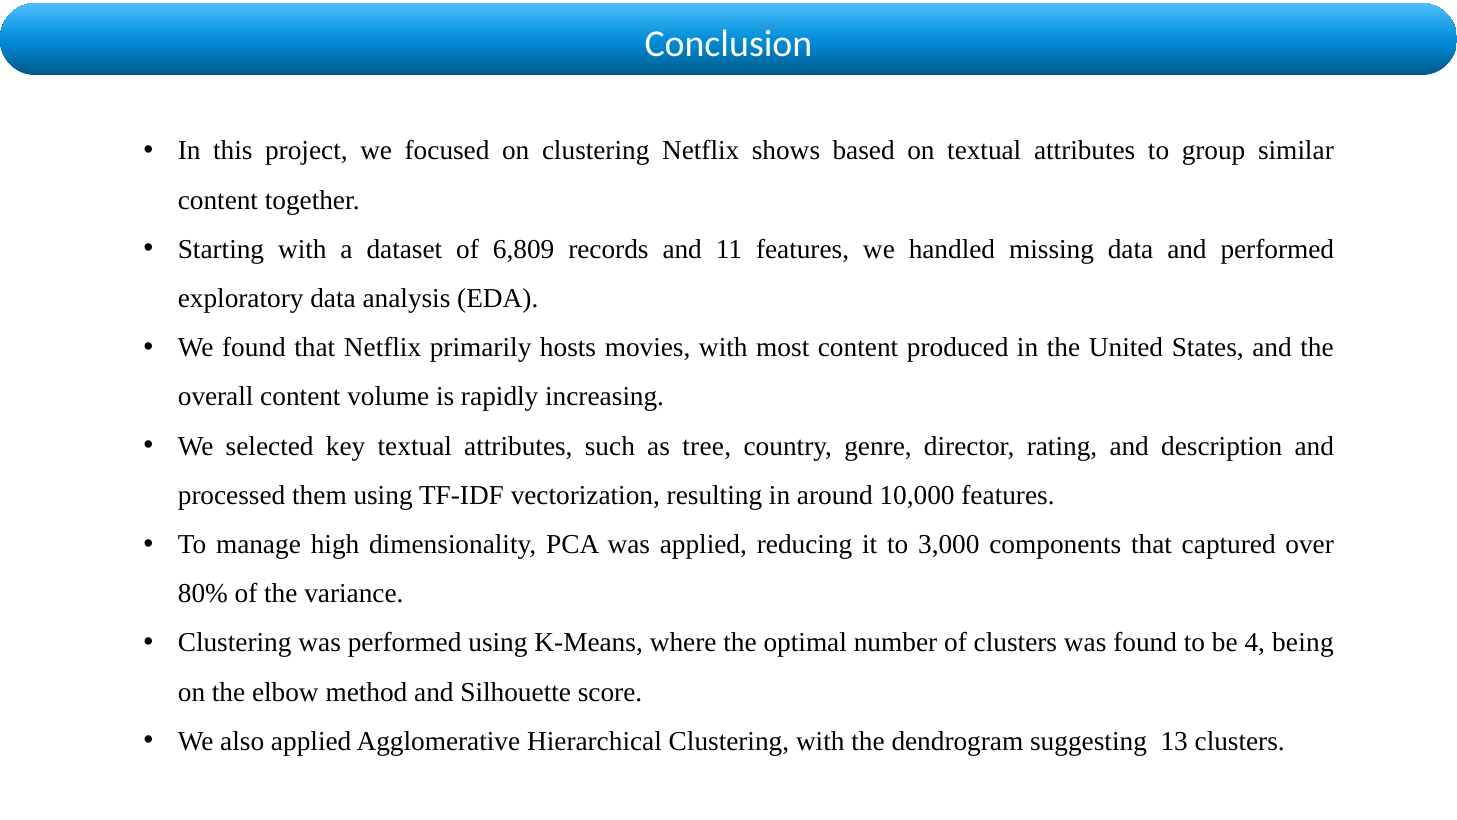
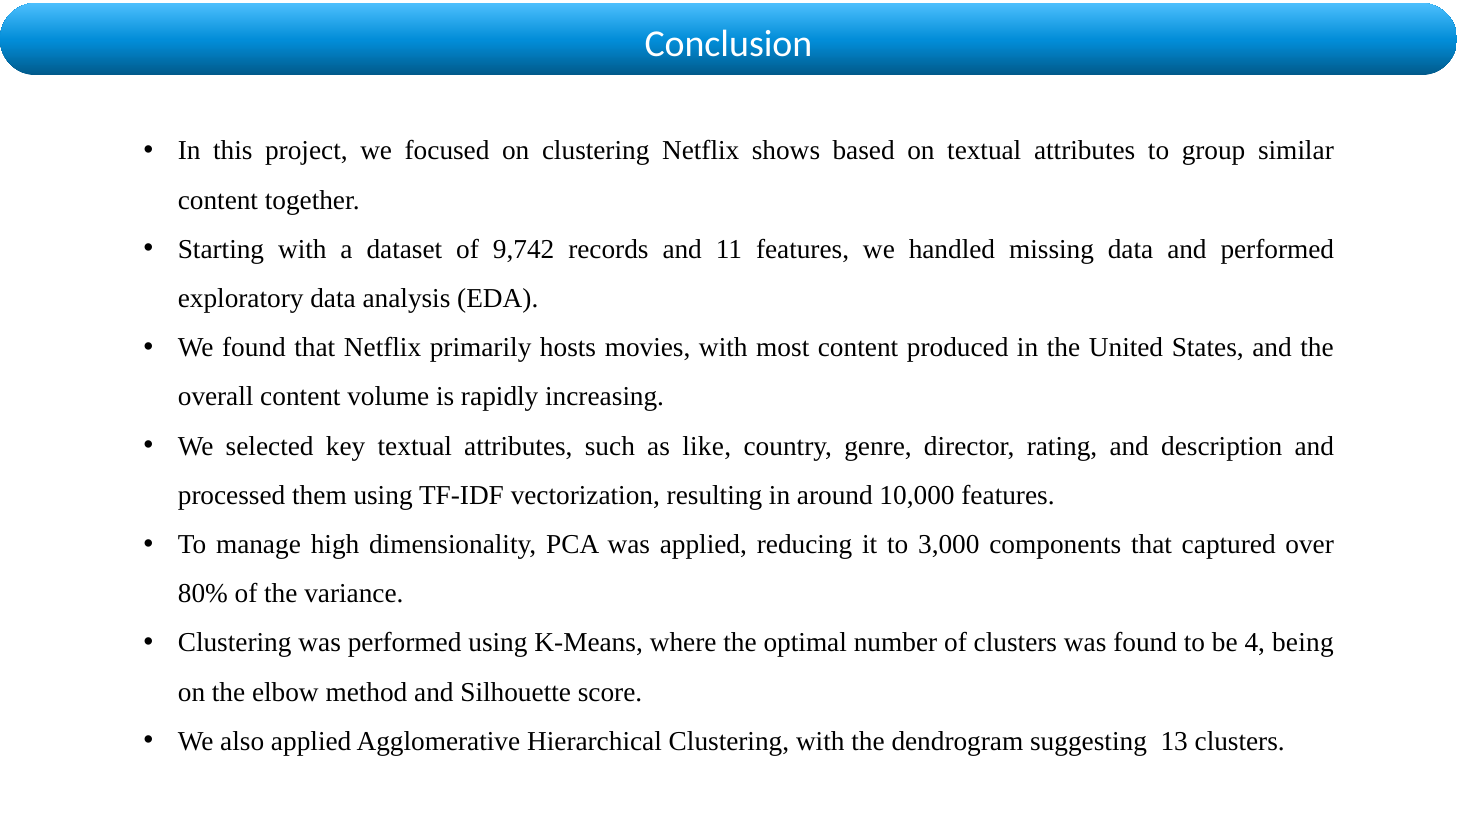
6,809: 6,809 -> 9,742 (524, 249)
tree: tree -> like (707, 446)
